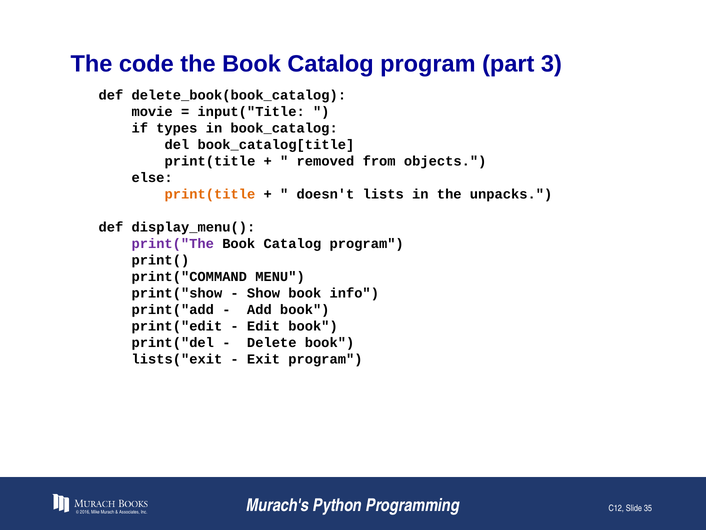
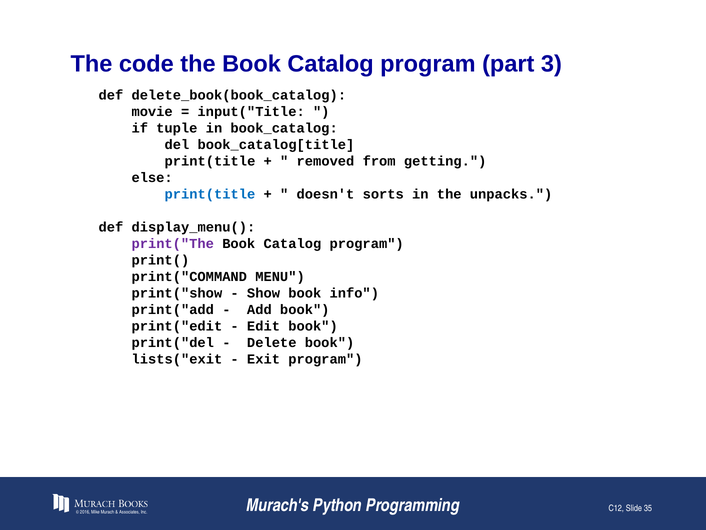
types: types -> tuple (177, 128)
objects: objects -> getting (445, 161)
print(title colour: orange -> blue (210, 194)
lists: lists -> sorts (383, 194)
